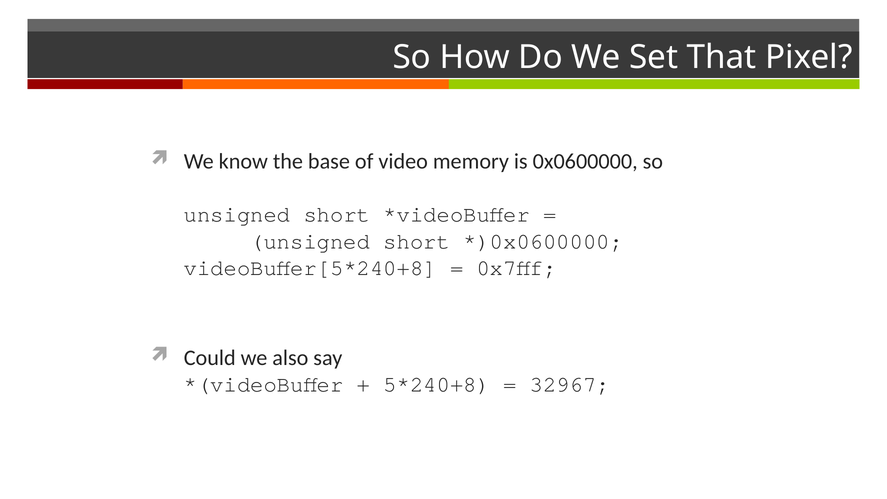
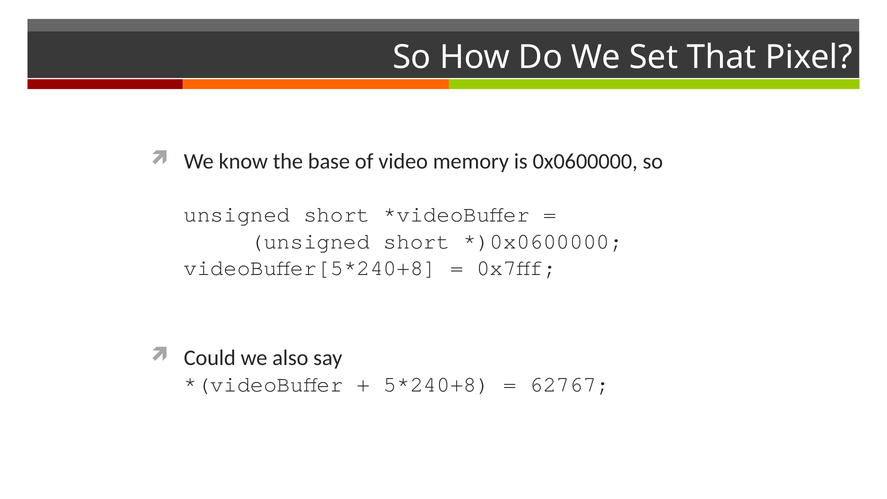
32967: 32967 -> 62767 (570, 385)
